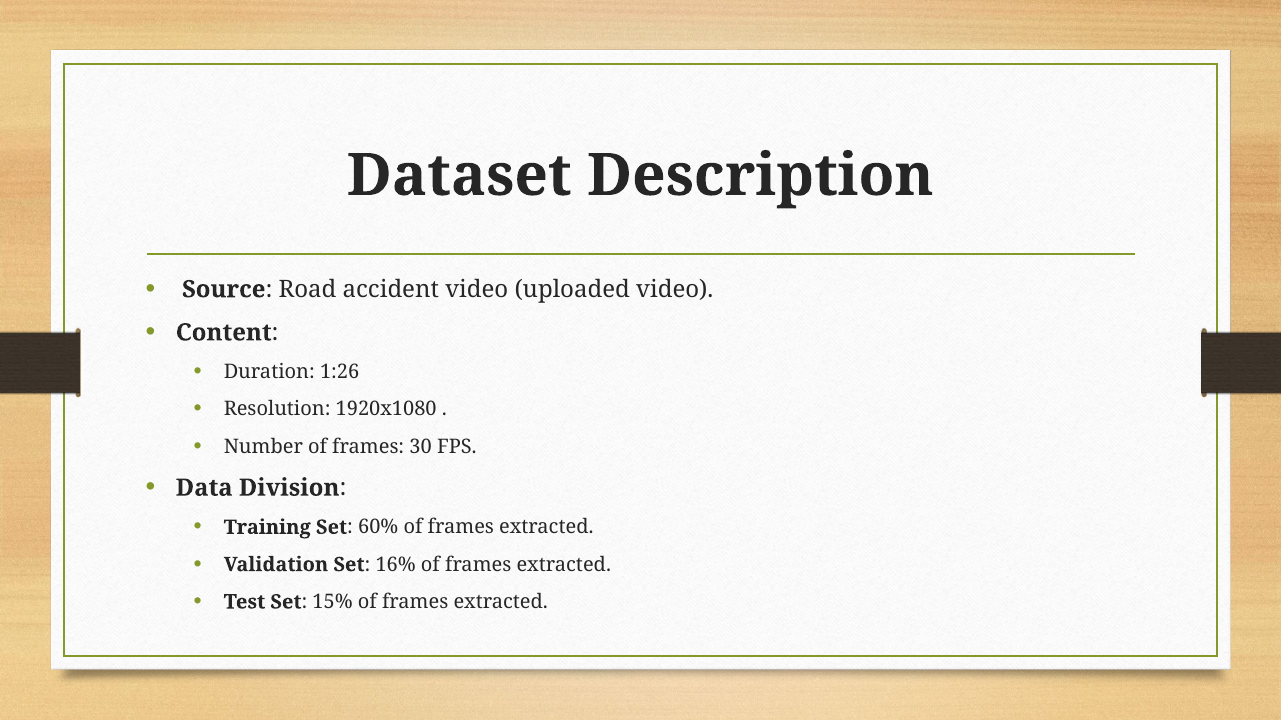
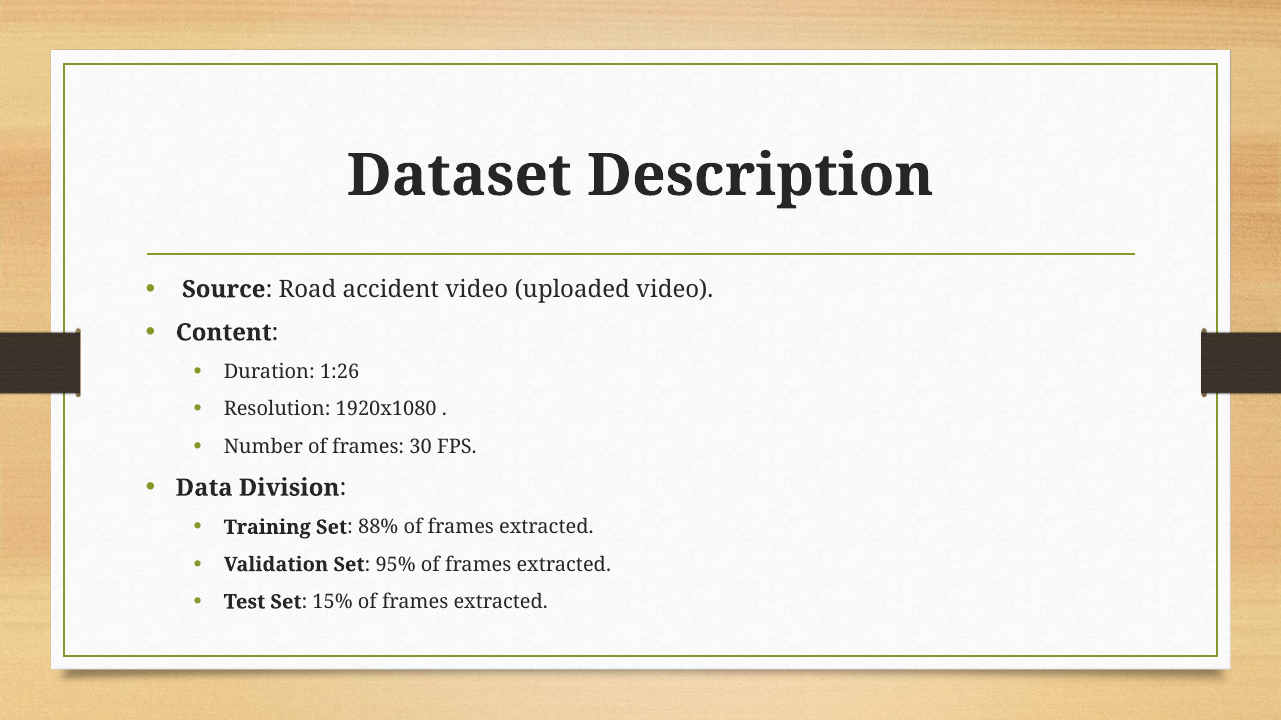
60%: 60% -> 88% (378, 528)
16%: 16% -> 95% (396, 565)
